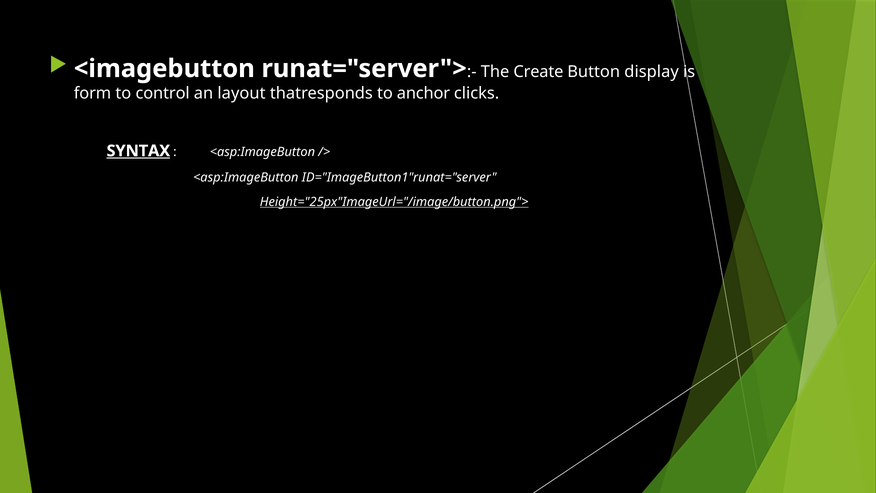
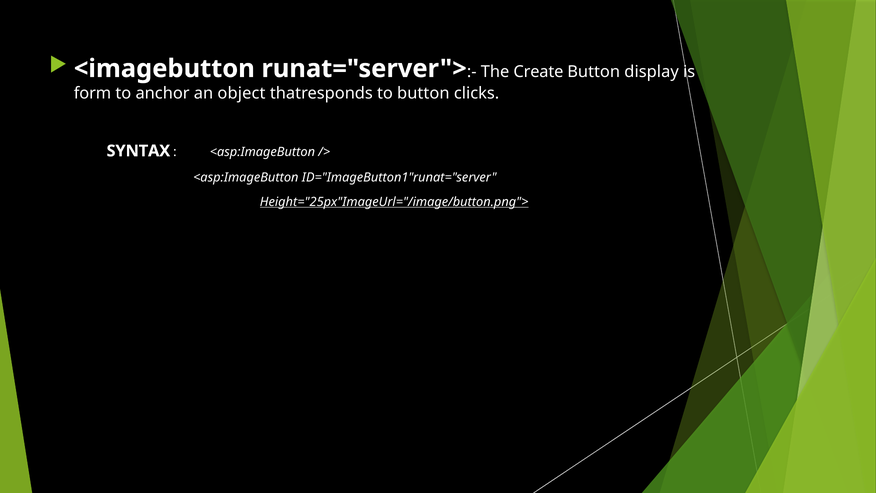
control: control -> anchor (163, 93)
layout: layout -> object (241, 93)
to anchor: anchor -> button (423, 93)
SYNTAX underline: present -> none (138, 151)
